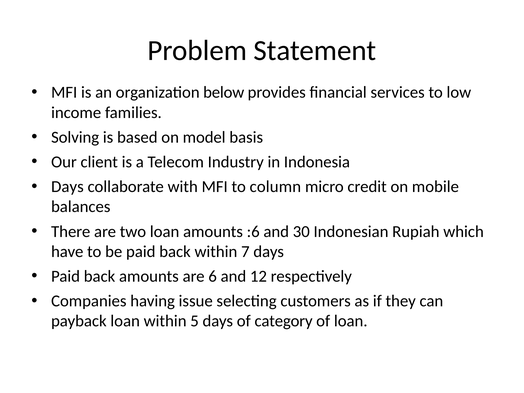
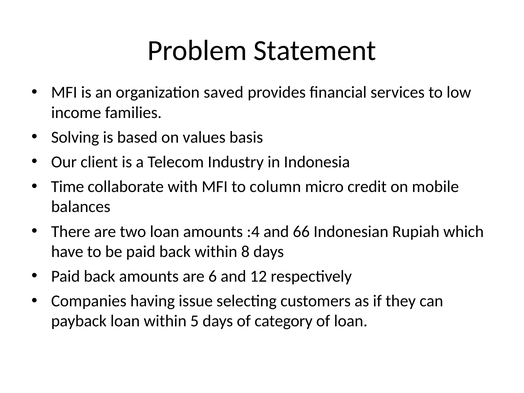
below: below -> saved (224, 92)
model: model -> values (204, 137)
Days: Days -> Time (68, 187)
:6: :6 -> :4 (253, 232)
30: 30 -> 66 (301, 232)
7: 7 -> 8 (245, 252)
